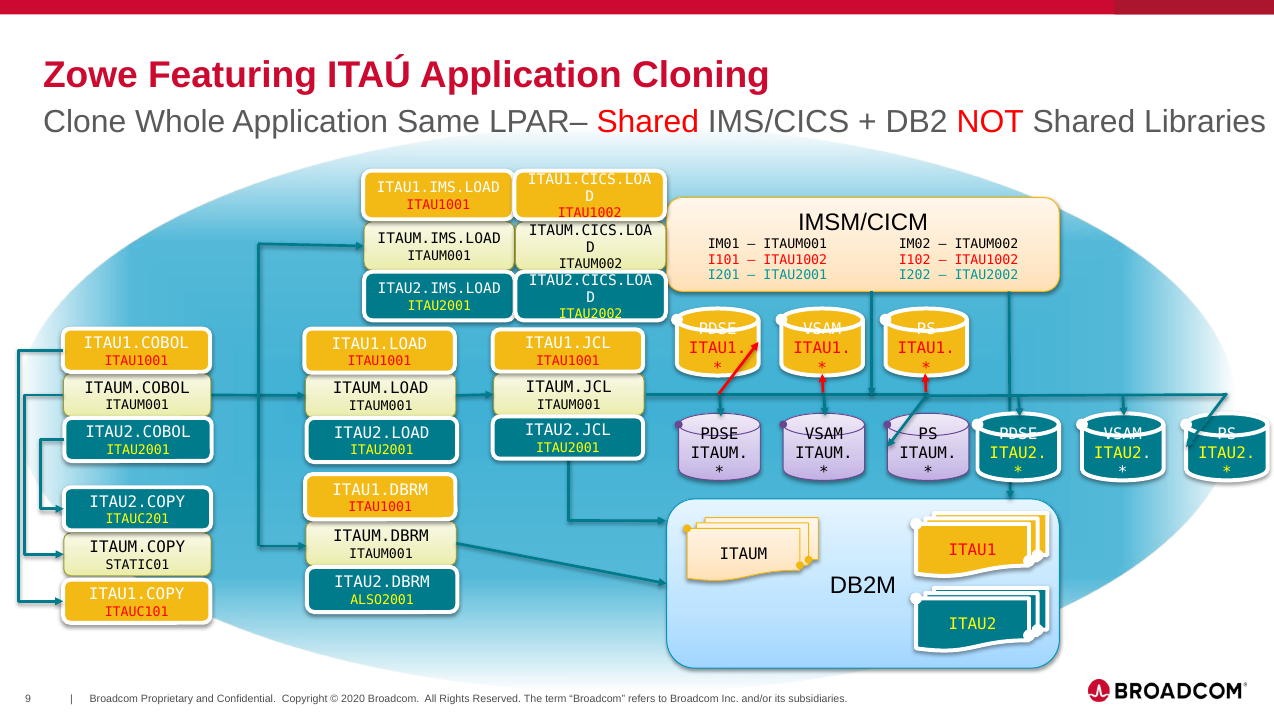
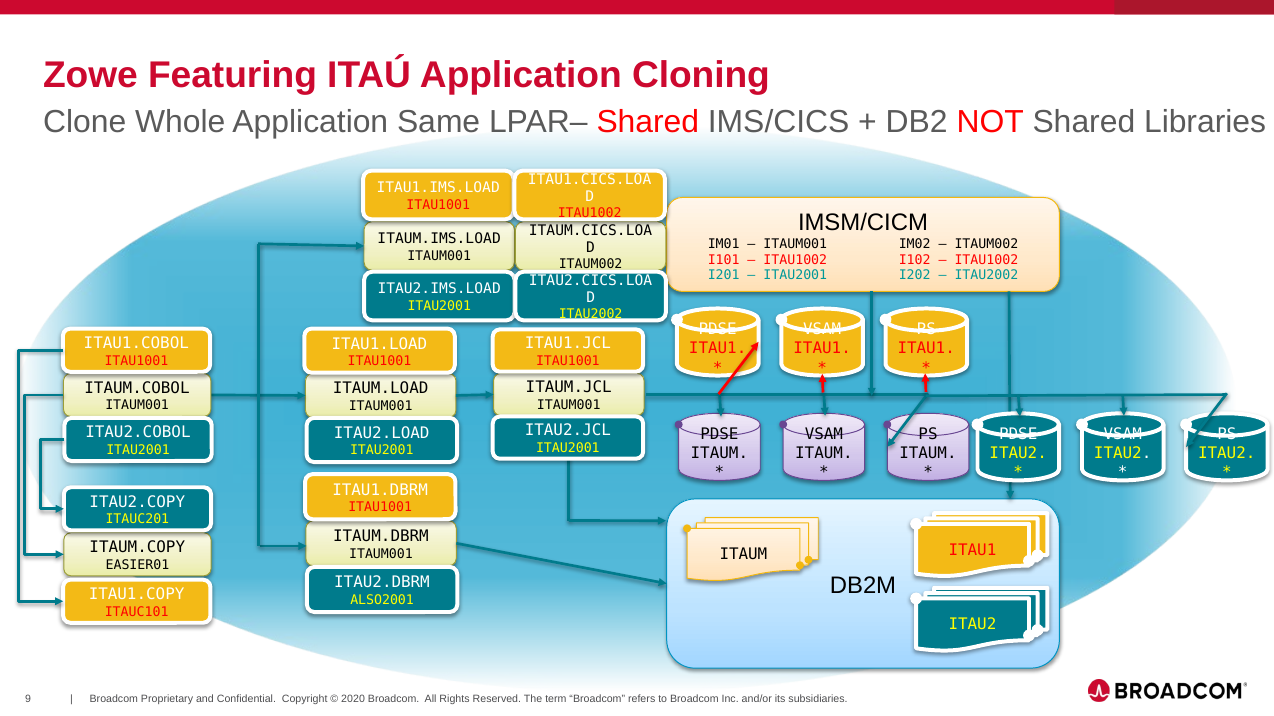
STATIC01: STATIC01 -> EASIER01 (137, 565)
